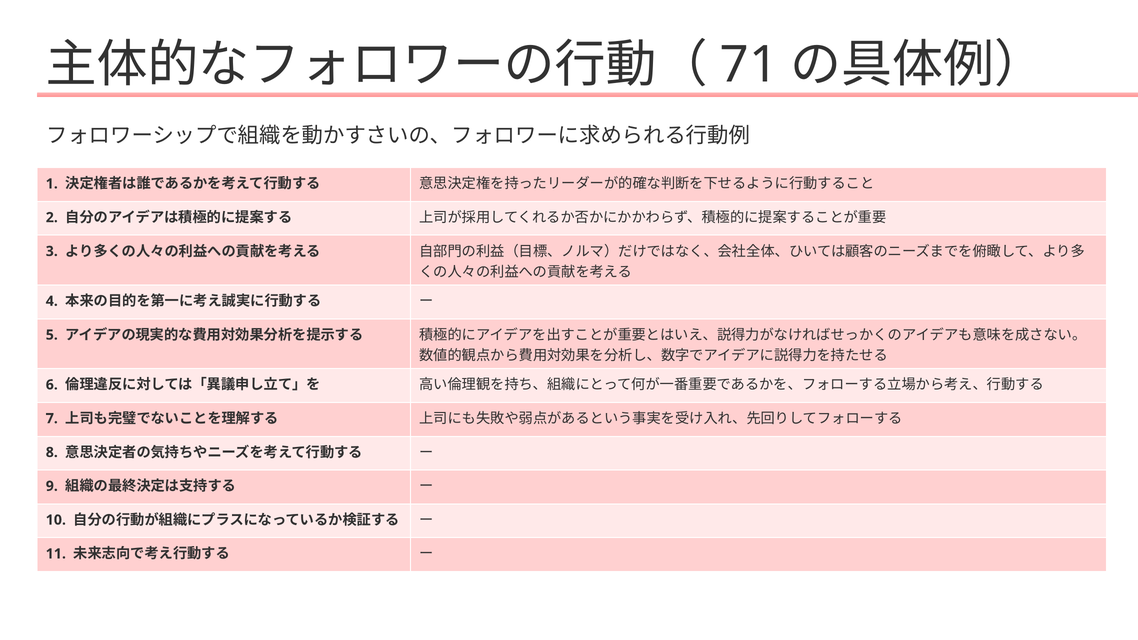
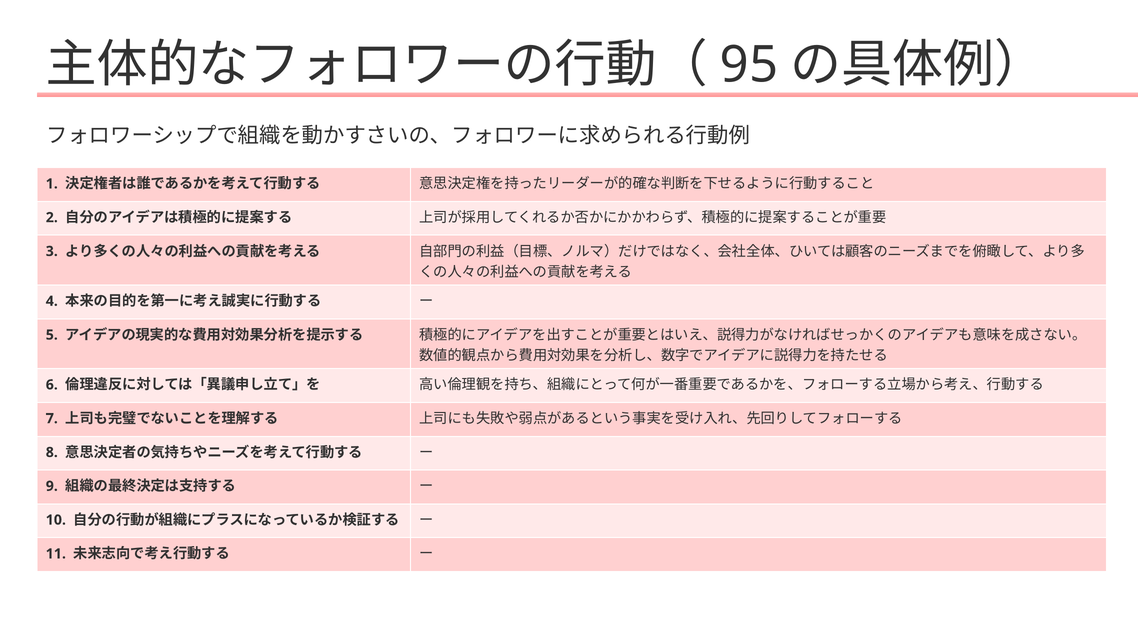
71: 71 -> 95 (749, 65)
